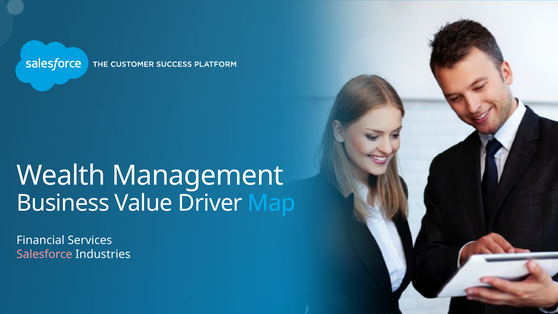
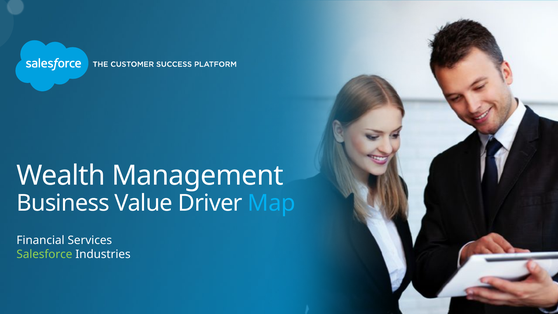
Salesforce colour: pink -> light green (44, 254)
